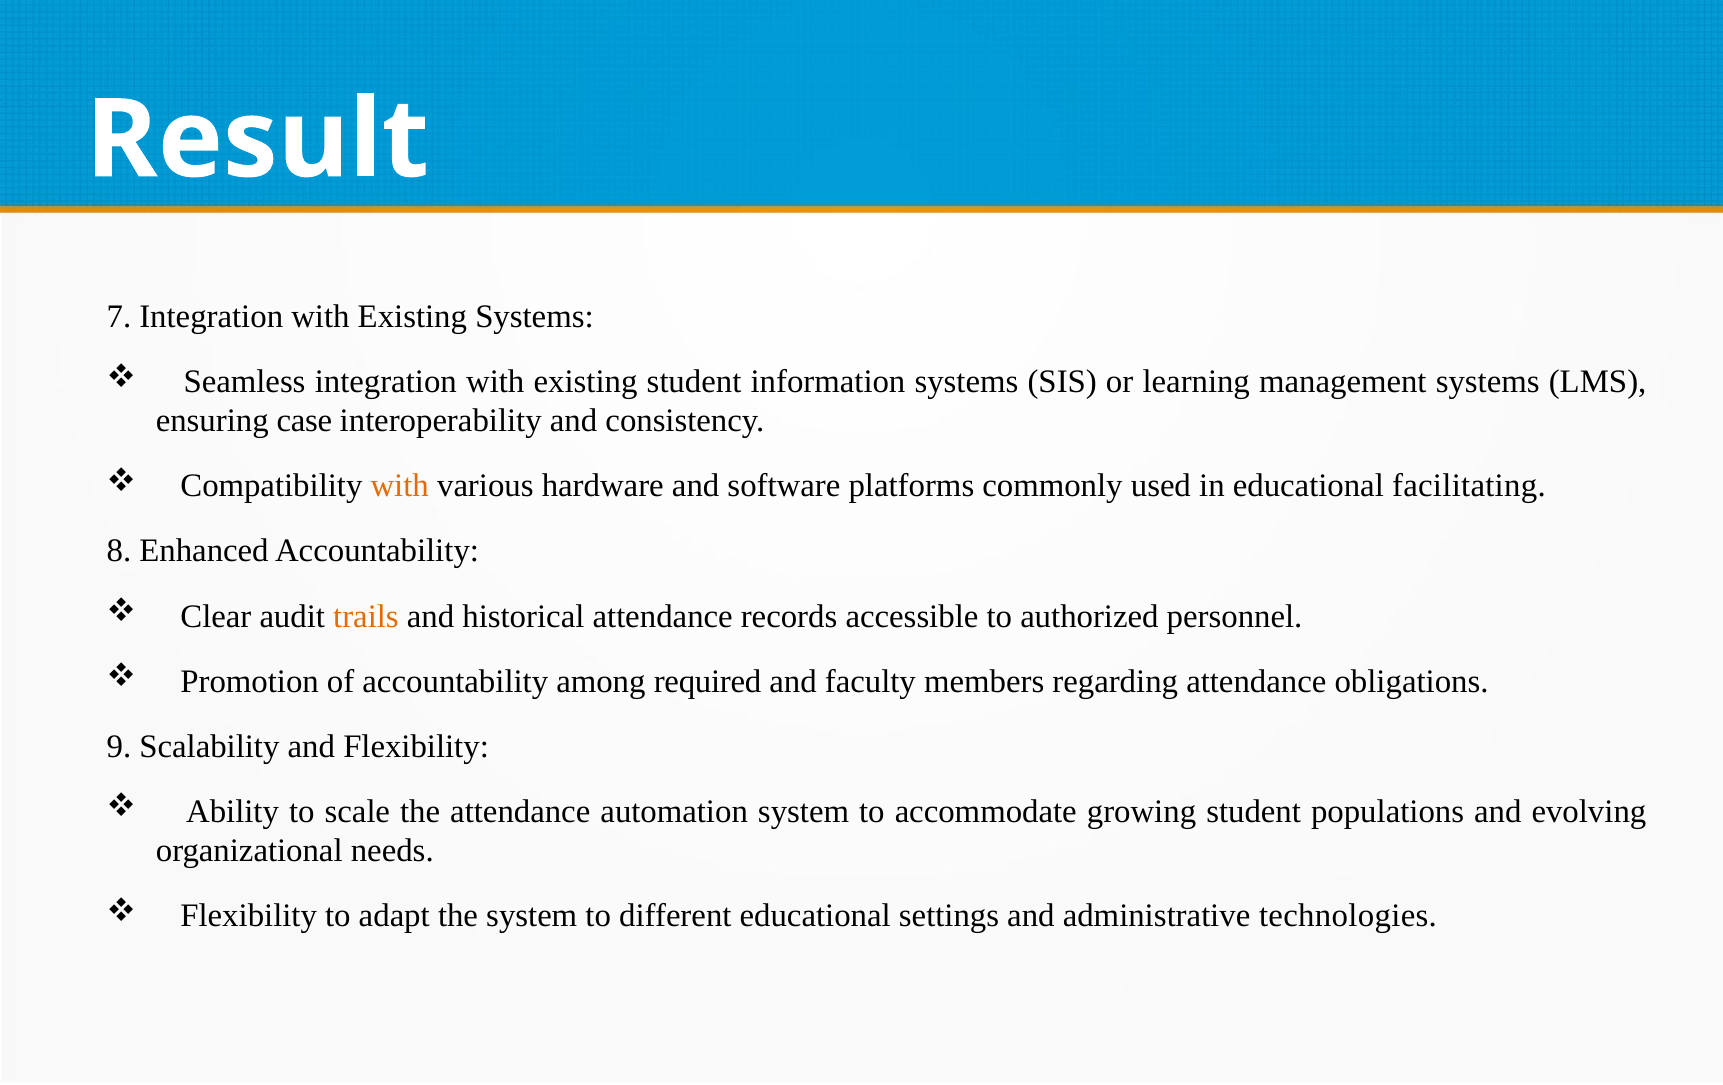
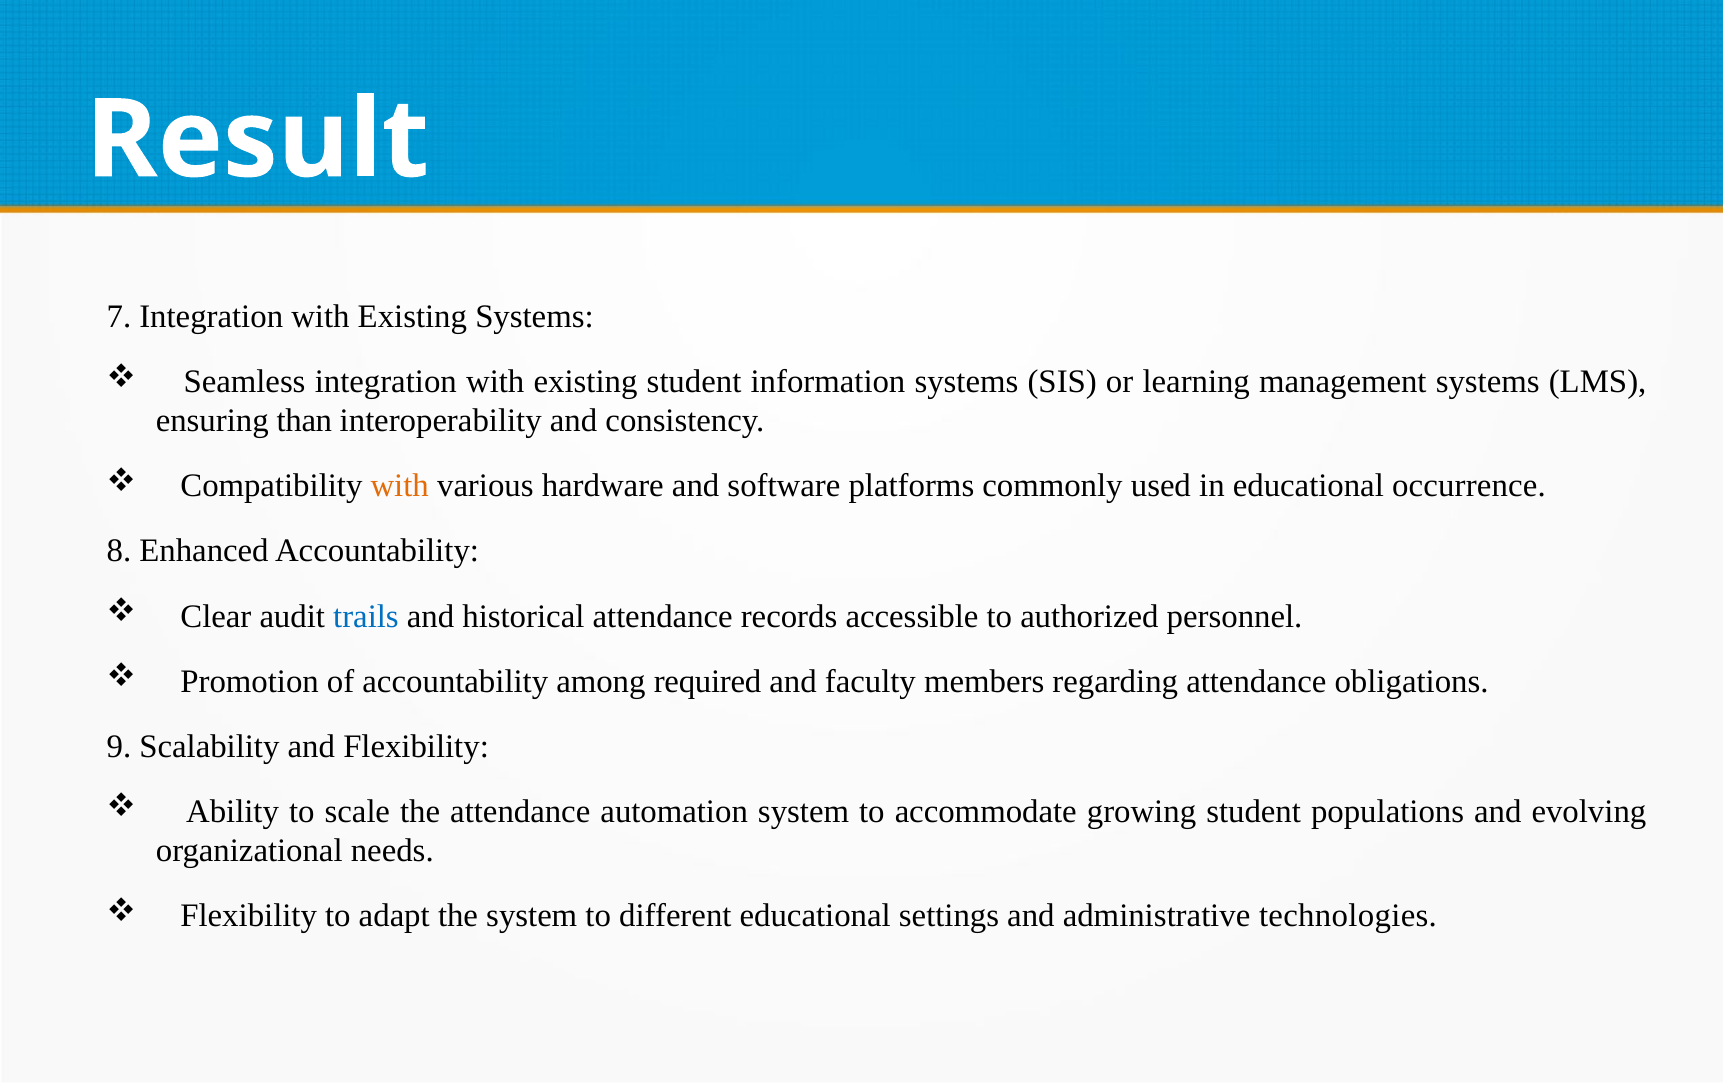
case: case -> than (304, 421)
facilitating: facilitating -> occurrence (1469, 486)
trails colour: orange -> blue (366, 617)
